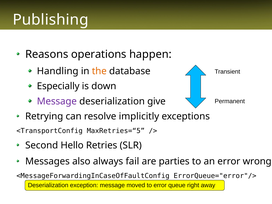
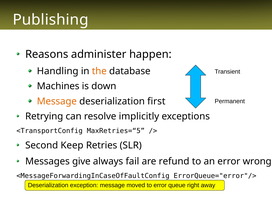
operations: operations -> administer (99, 54)
Especially: Especially -> Machines (58, 86)
Message colour: purple -> orange (57, 101)
give: give -> first (156, 101)
Hello: Hello -> Keep (72, 145)
also: also -> give (81, 161)
parties: parties -> refund (174, 161)
